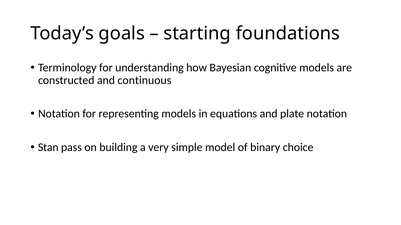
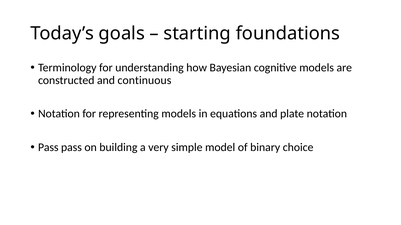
Stan: Stan -> Pass (48, 148)
